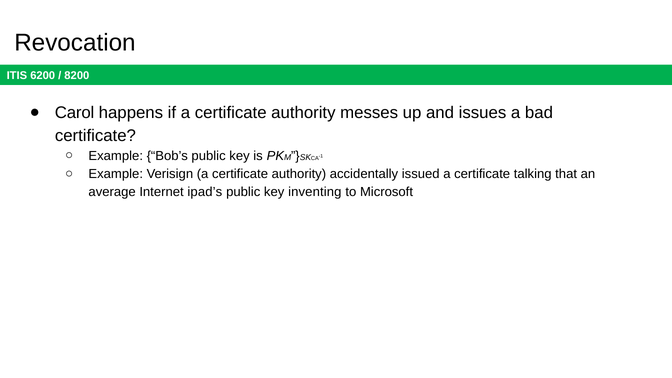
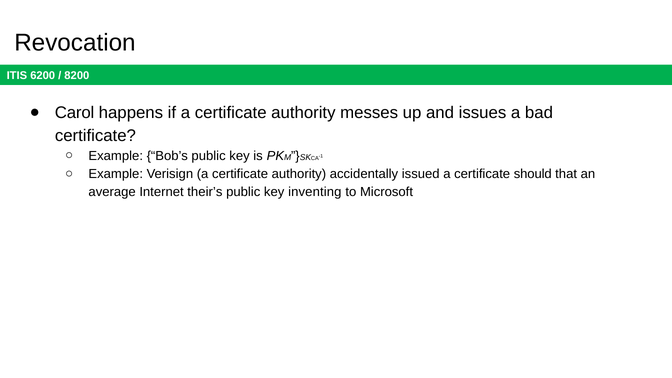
talking: talking -> should (533, 174)
ipad’s: ipad’s -> their’s (205, 192)
